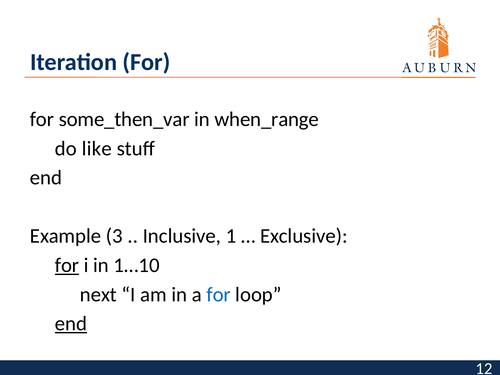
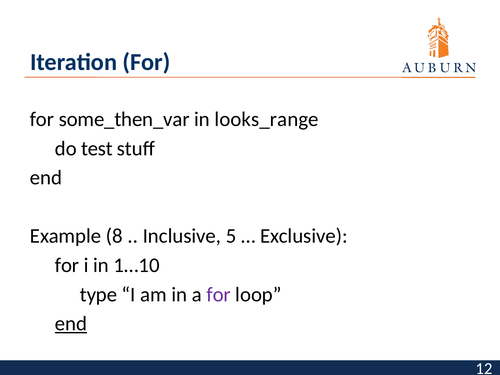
when_range: when_range -> looks_range (267, 119)
like: like -> test (97, 149)
3: 3 -> 8 (114, 236)
1: 1 -> 5 (231, 236)
for underline: present -> none (67, 265)
next: next -> type (98, 294)
for colour: blue -> purple (219, 294)
